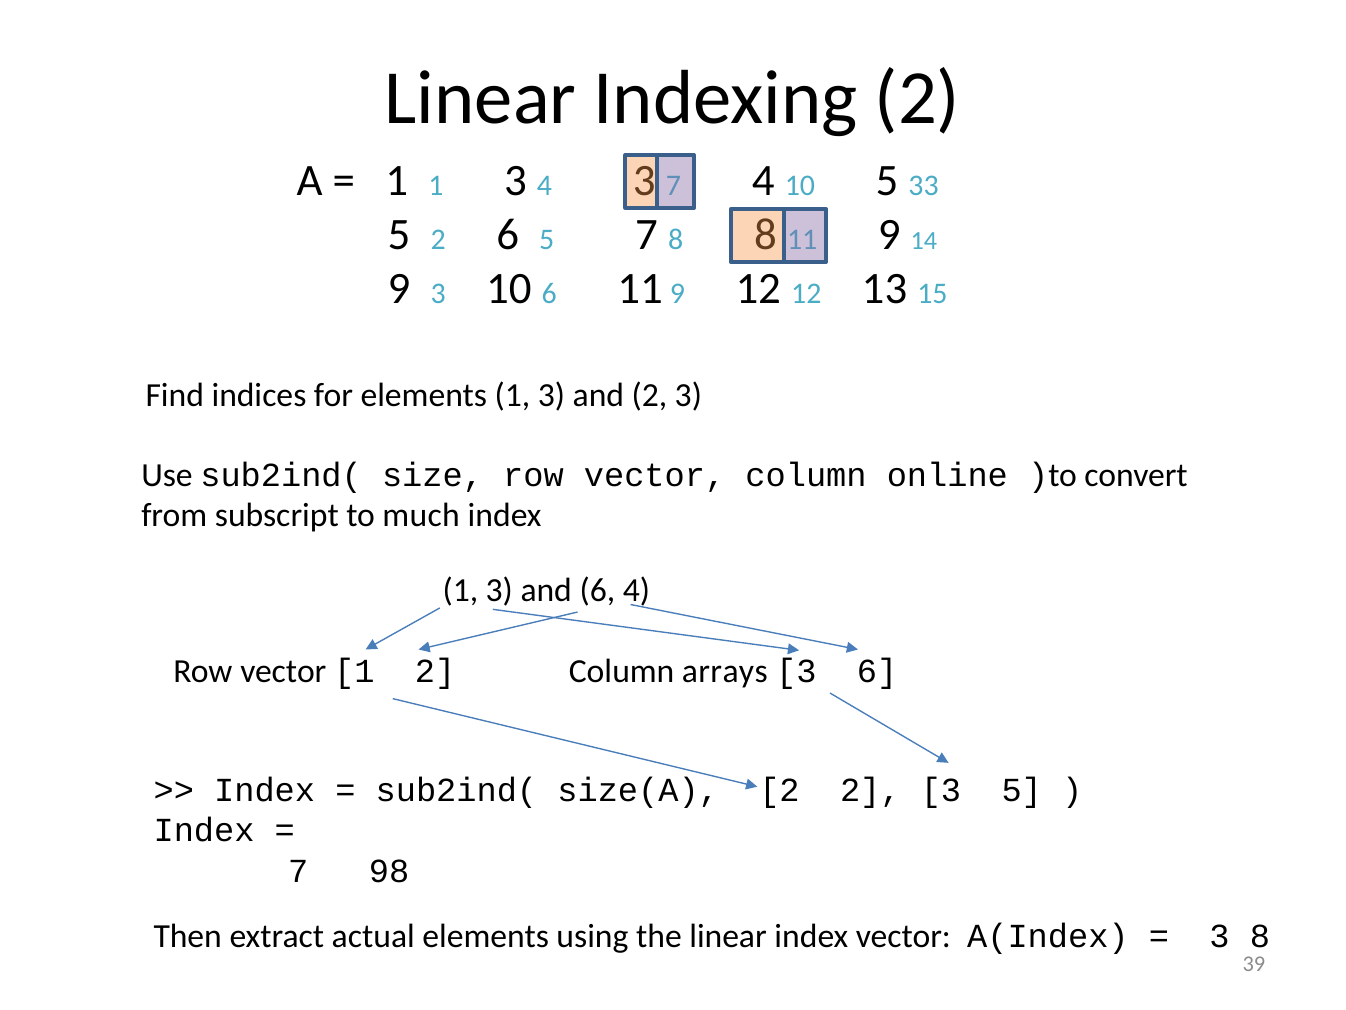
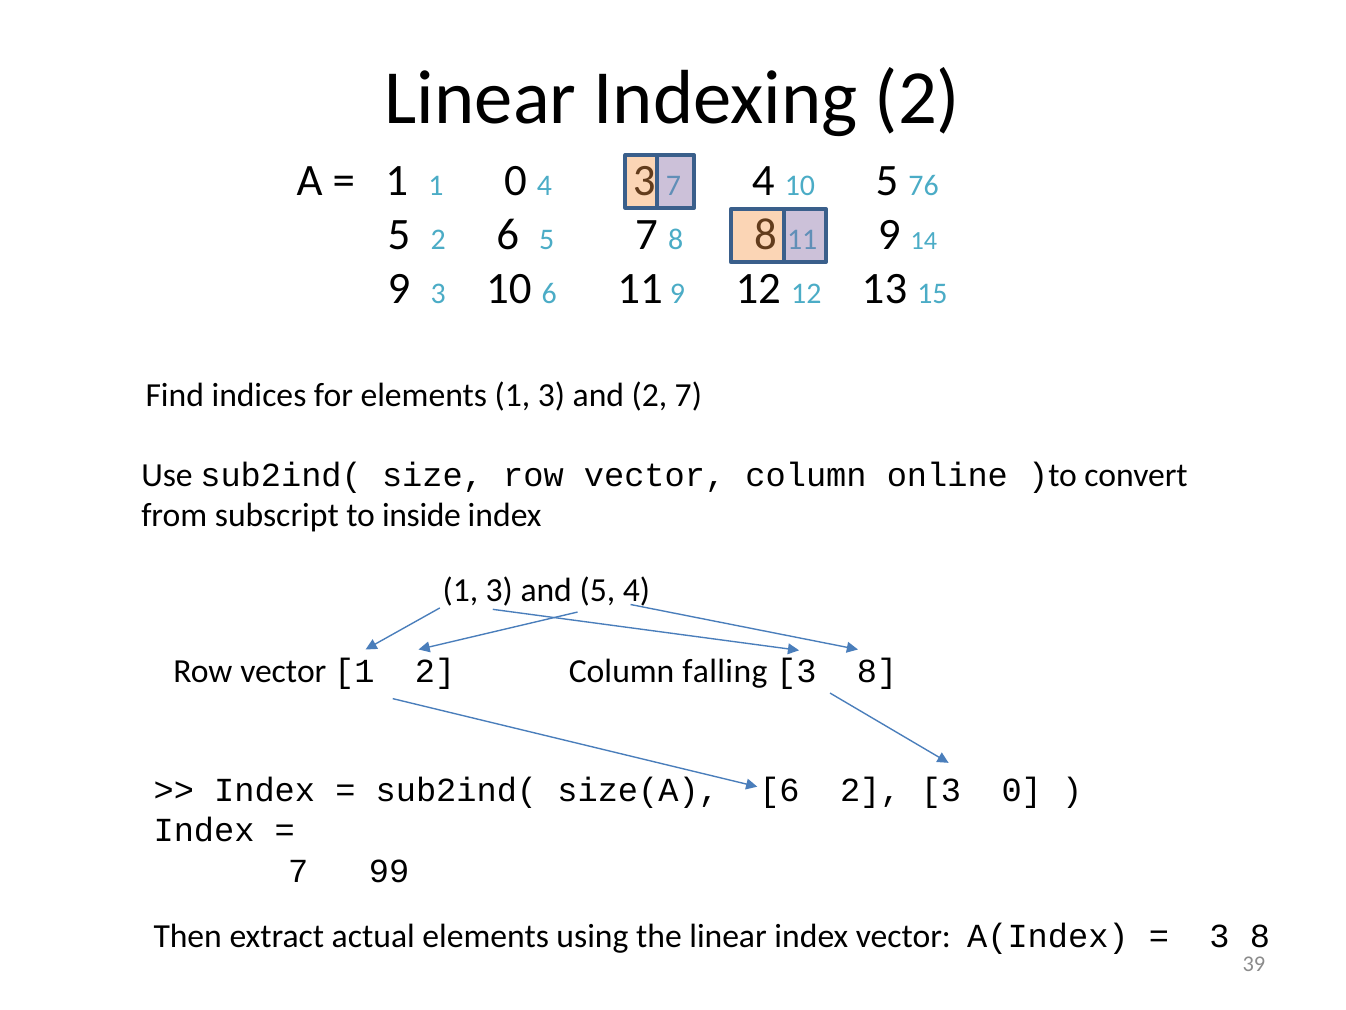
1 1 3: 3 -> 0 (515, 181)
33: 33 -> 76 (924, 186)
and 2 3: 3 -> 7 (688, 395)
much: much -> inside (421, 515)
and 6: 6 -> 5 (597, 590)
arrays: arrays -> falling (725, 671)
6: 6 -> 8 (877, 671)
size(A 2: 2 -> 6 (779, 790)
3 5: 5 -> 0 (1022, 790)
98: 98 -> 99 (389, 871)
